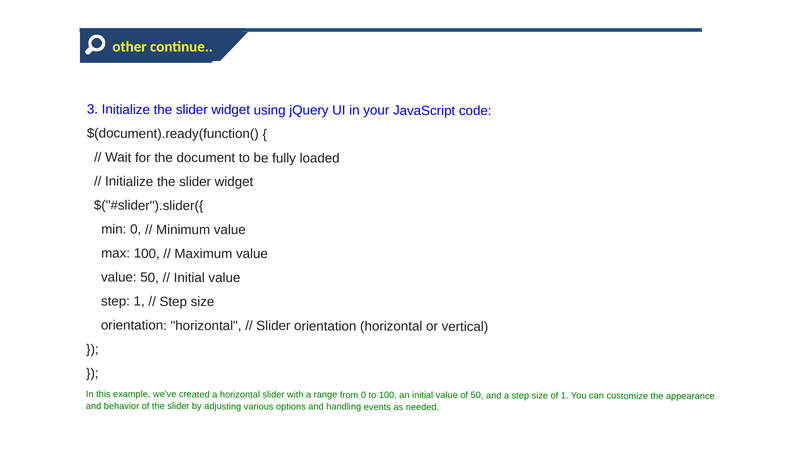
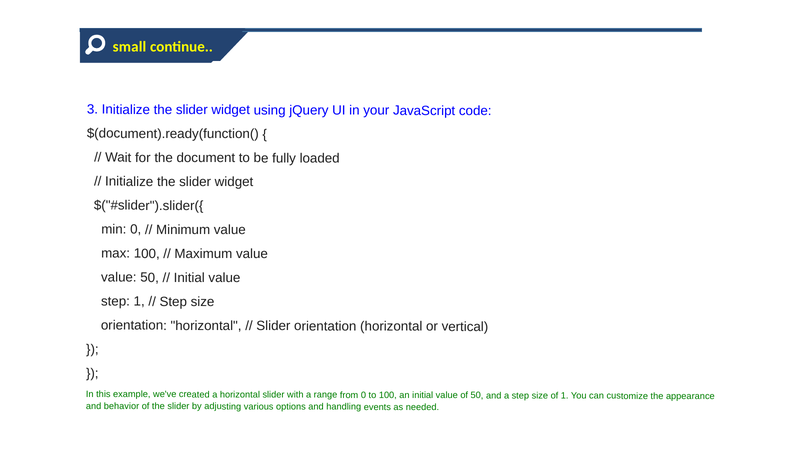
other: other -> small (129, 47)
